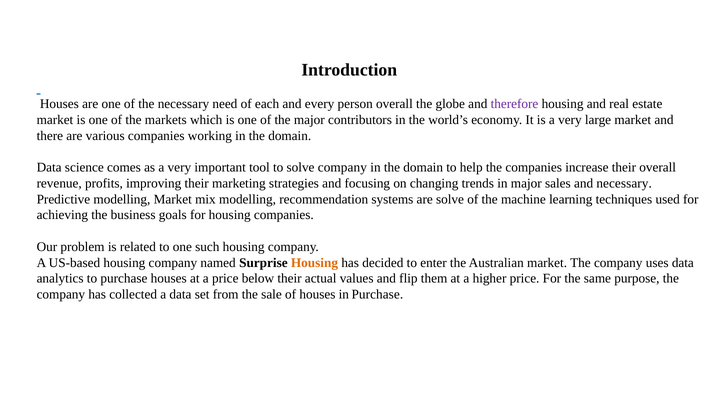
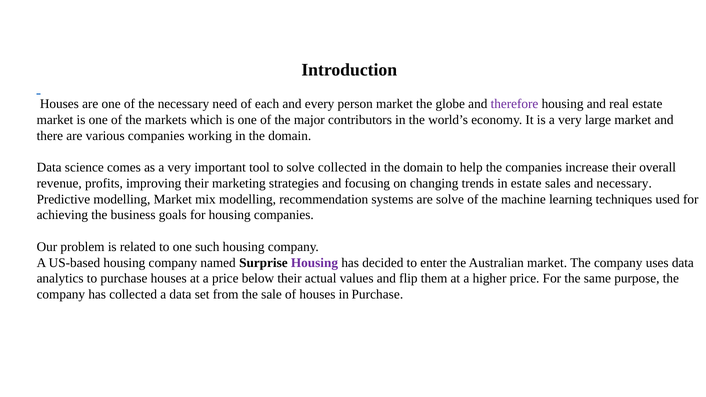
person overall: overall -> market (394, 104)
solve company: company -> collected (342, 168)
in major: major -> estate (526, 183)
Housing colour: orange -> purple (314, 263)
